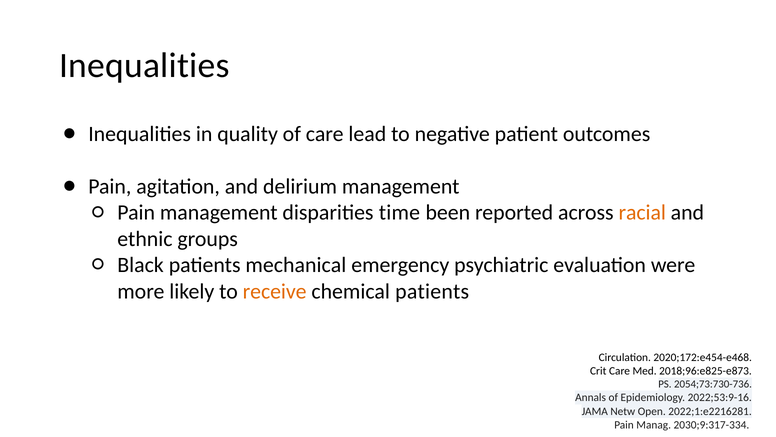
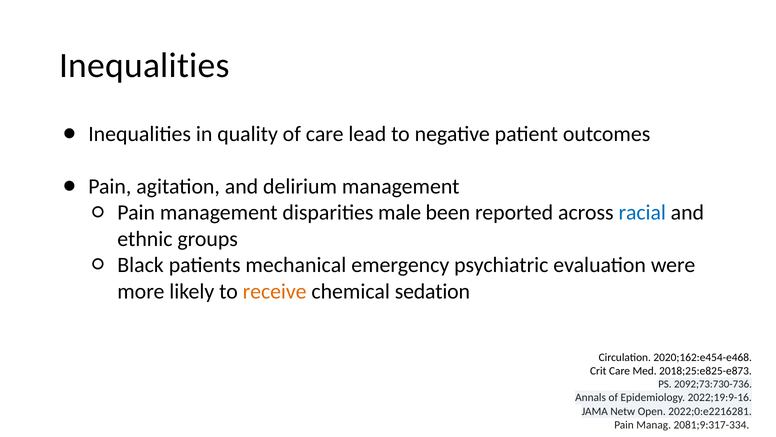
time: time -> male (400, 212)
racial colour: orange -> blue (642, 212)
chemical patients: patients -> sedation (432, 291)
2020;172:e454-e468: 2020;172:e454-e468 -> 2020;162:e454-e468 (703, 357)
2018;96:e825-e873: 2018;96:e825-e873 -> 2018;25:e825-e873 (706, 371)
2054;73:730-736: 2054;73:730-736 -> 2092;73:730-736 (713, 384)
2022;53:9-16: 2022;53:9-16 -> 2022;19:9-16 (720, 397)
2022;1:e2216281: 2022;1:e2216281 -> 2022;0:e2216281 (710, 411)
2030;9:317-334: 2030;9:317-334 -> 2081;9:317-334 (711, 424)
